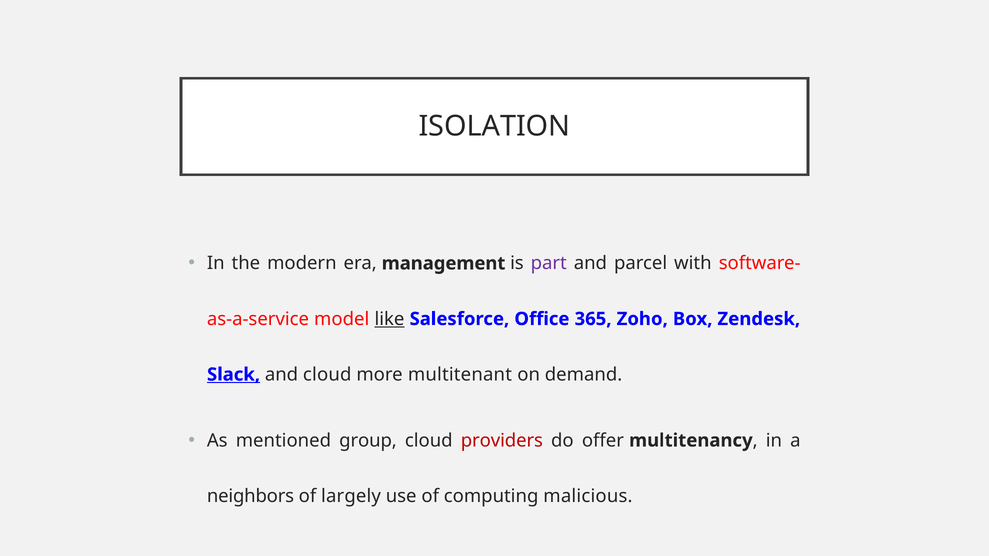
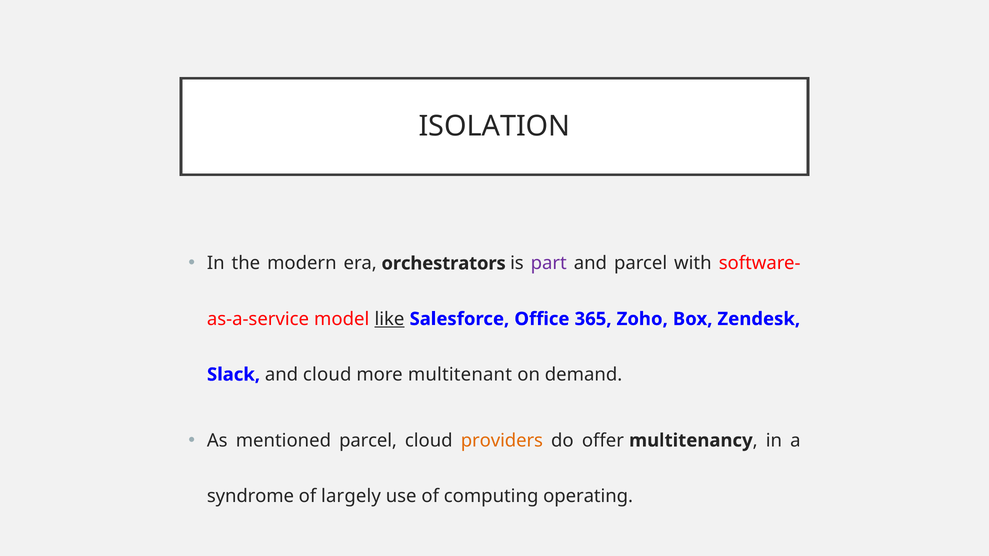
management: management -> orchestrators (444, 264)
Slack underline: present -> none (234, 375)
mentioned group: group -> parcel (368, 441)
providers colour: red -> orange (502, 441)
neighbors: neighbors -> syndrome (250, 496)
malicious: malicious -> operating (588, 496)
